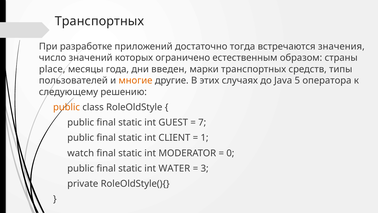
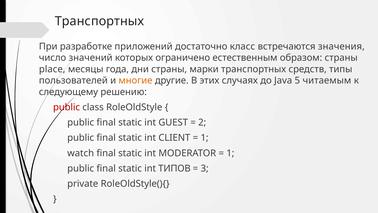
тогда: тогда -> класс (243, 46)
дни введен: введен -> страны (169, 69)
оператора: оператора -> читаемым (327, 80)
public colour: orange -> red (67, 107)
7: 7 -> 2 (202, 122)
0: 0 -> 1 (230, 153)
WATER: WATER -> ТИПОВ (174, 168)
